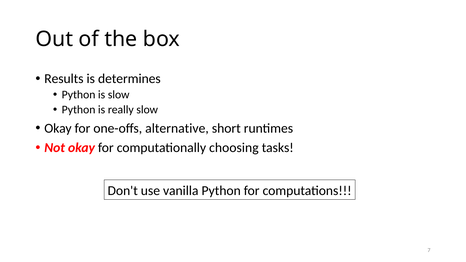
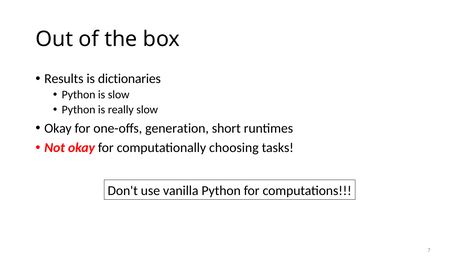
determines: determines -> dictionaries (129, 79)
alternative: alternative -> generation (177, 128)
